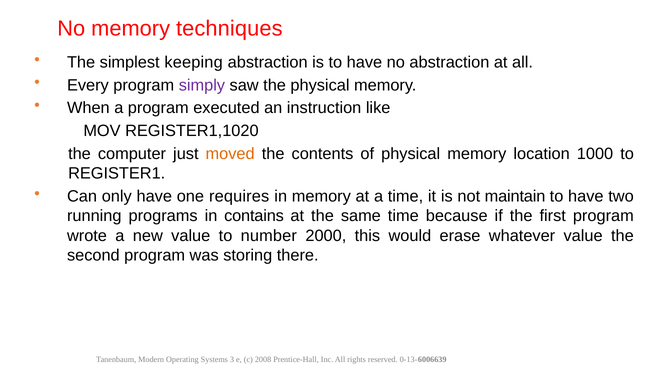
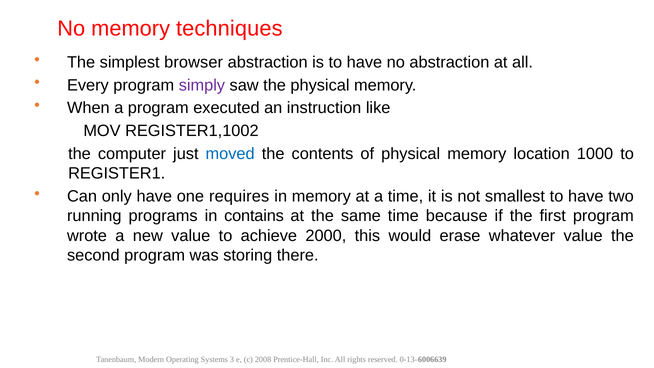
keeping: keeping -> browser (194, 62)
REGISTER1,1020: REGISTER1,1020 -> REGISTER1,1002 (192, 131)
moved colour: orange -> blue (230, 154)
maintain: maintain -> smallest (515, 196)
number: number -> achieve (269, 236)
